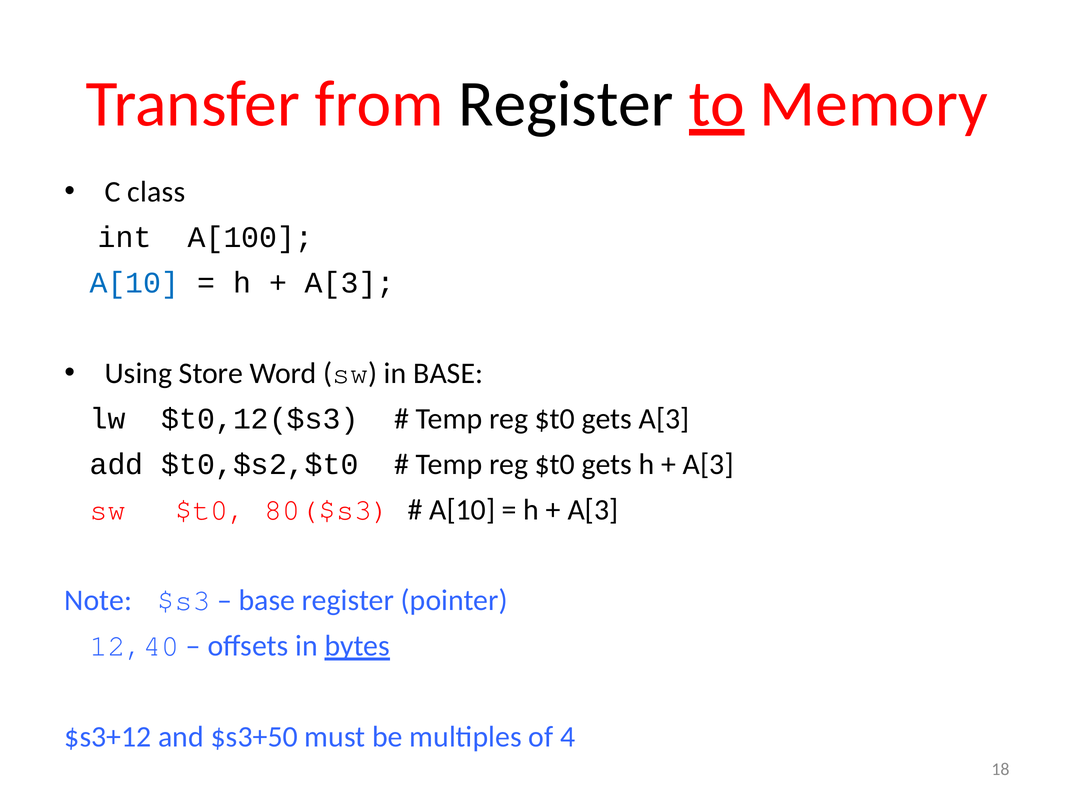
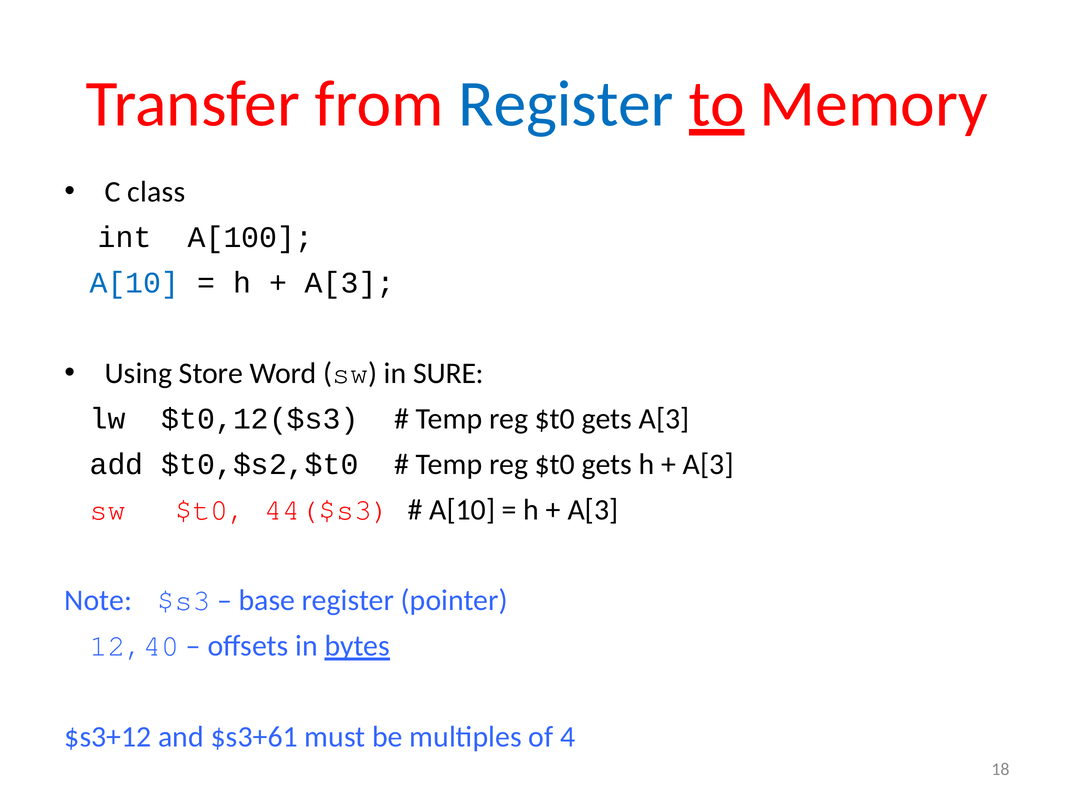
Register colour: black -> blue (566, 104)
in BASE: BASE -> SURE (449, 373)
80($s3: 80($s3 -> 44($s3 (327, 509)
$s3+50: $s3+50 -> $s3+61 (254, 736)
